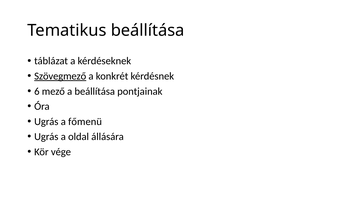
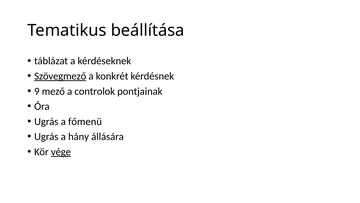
6: 6 -> 9 (37, 91)
a beállítása: beállítása -> controlok (95, 91)
oldal: oldal -> hány (79, 136)
vége underline: none -> present (61, 151)
